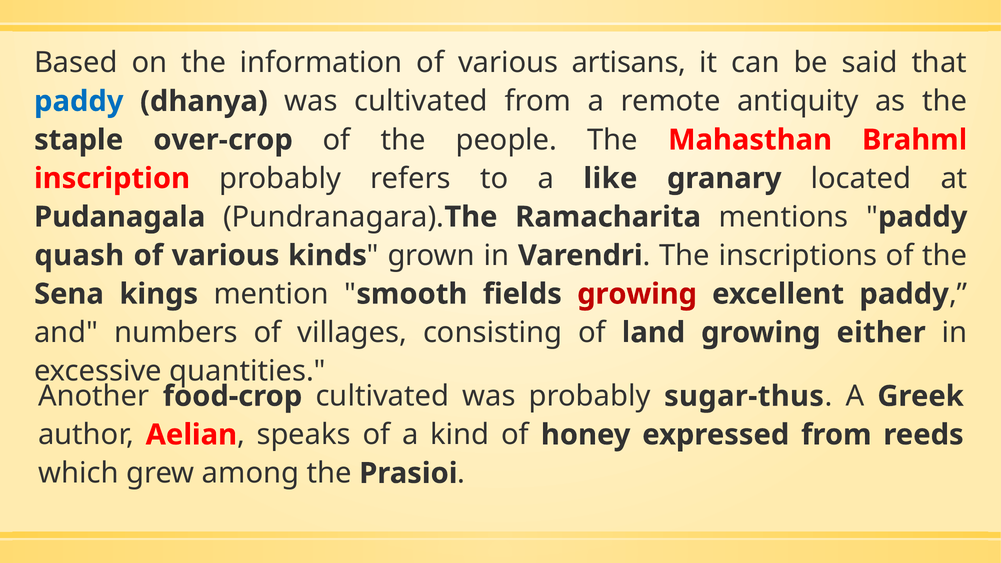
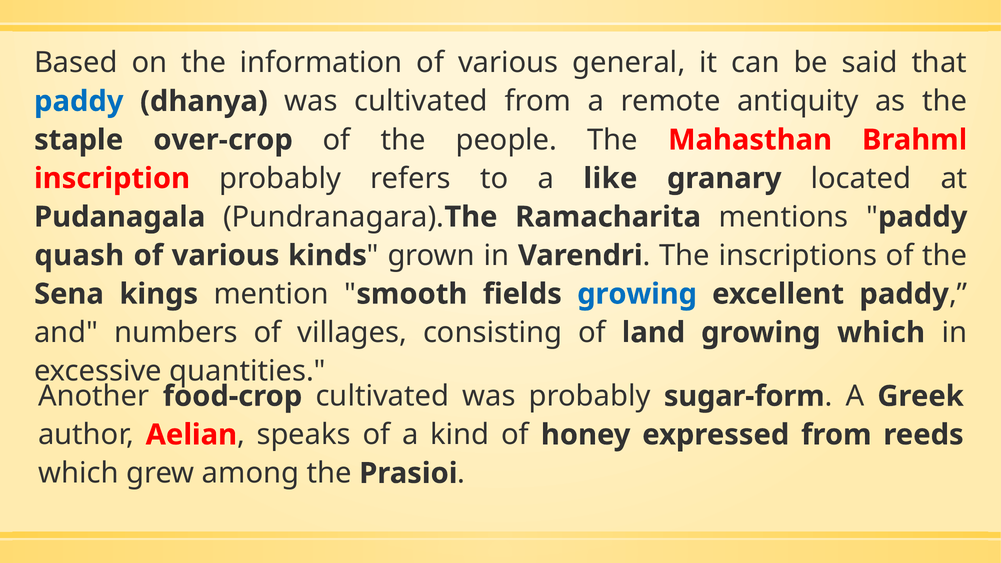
artisans: artisans -> general (629, 63)
growing colour: red -> blue (637, 294)
growing either: either -> which (881, 333)
sugar-thus: sugar-thus -> sugar-form (744, 396)
